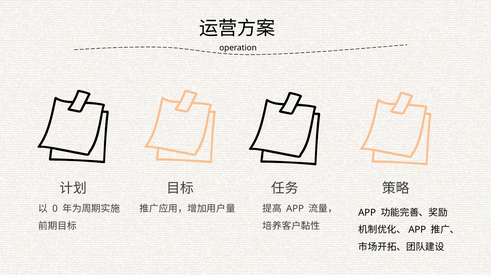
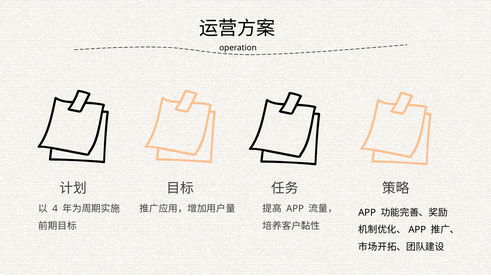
0: 0 -> 4 (55, 209)
